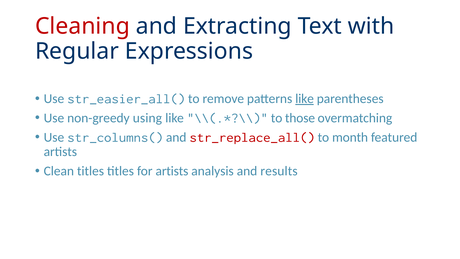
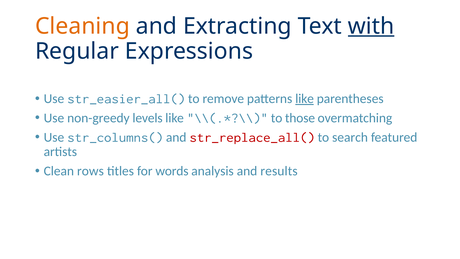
Cleaning colour: red -> orange (82, 26)
with underline: none -> present (371, 26)
using: using -> levels (148, 118)
month: month -> search (350, 137)
Clean titles: titles -> rows (90, 171)
for artists: artists -> words (172, 171)
